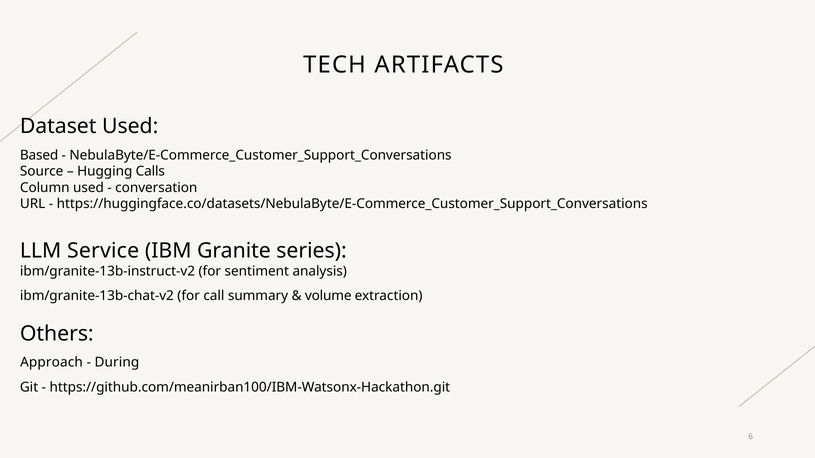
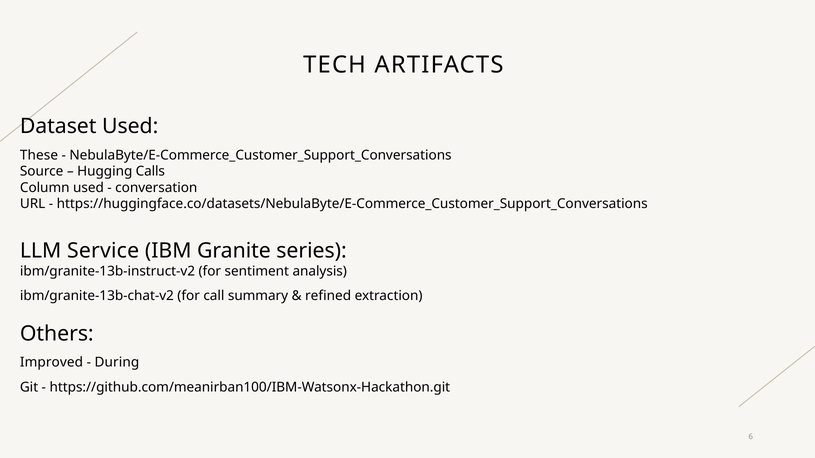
Based: Based -> These (39, 155)
volume: volume -> refined (328, 296)
Approach: Approach -> Improved (51, 363)
